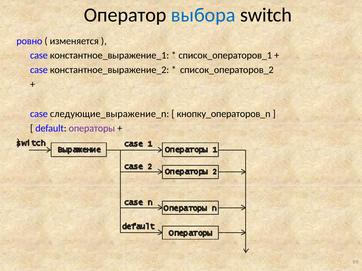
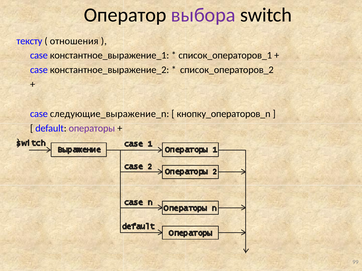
выбора colour: blue -> purple (203, 15)
ровно: ровно -> тексту (29, 41)
изменяется: изменяется -> отношения (74, 41)
